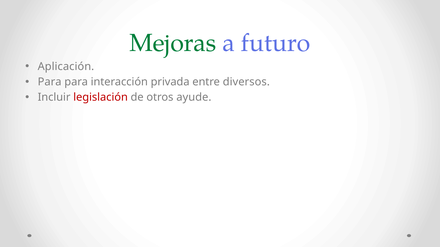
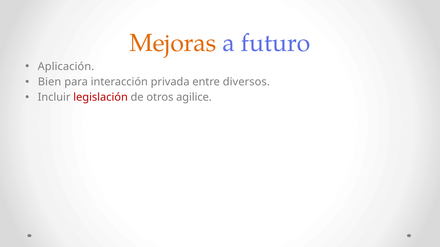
Mejoras colour: green -> orange (173, 43)
Para: Para -> Bien (50, 82)
ayude: ayude -> agilice (194, 98)
